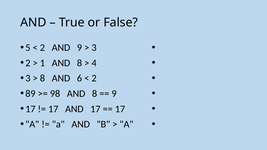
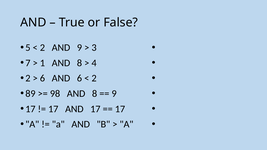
2: 2 -> 7 (28, 63)
3: 3 -> 2 (28, 78)
8: 8 -> 6 (42, 78)
